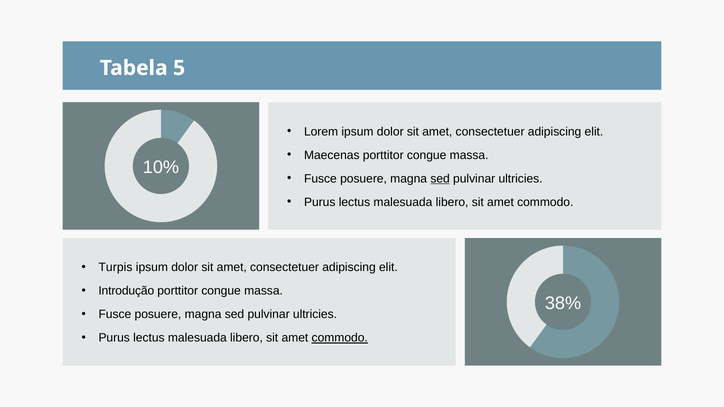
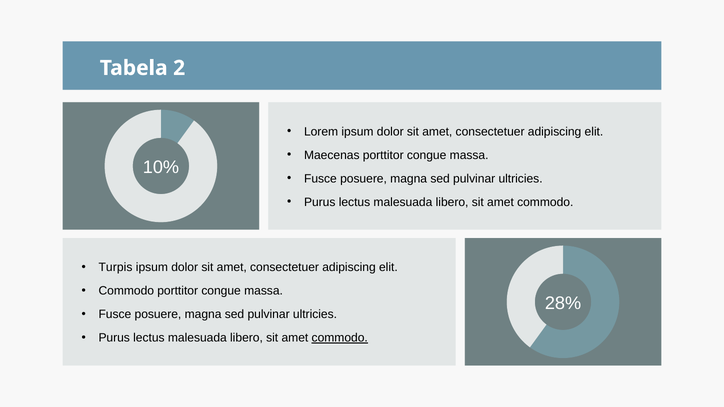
5: 5 -> 2 (179, 68)
sed underline: present -> none (440, 179)
Introdução: Introdução -> Commodo (126, 291)
38%: 38% -> 28% (563, 303)
